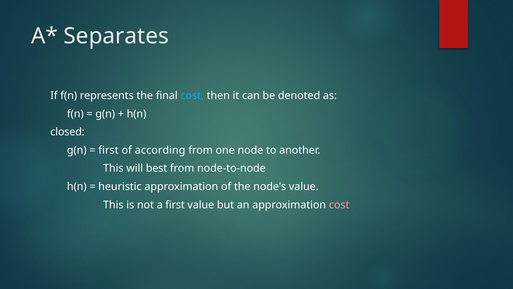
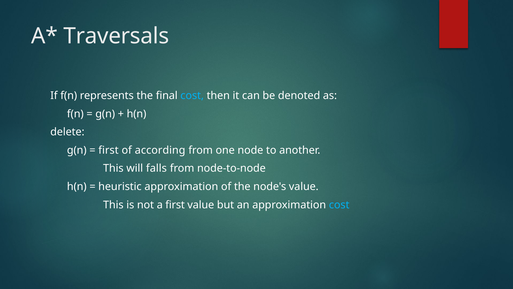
Separates: Separates -> Traversals (116, 36)
closed: closed -> delete (67, 132)
best: best -> falls (156, 168)
cost colour: pink -> light blue (339, 205)
